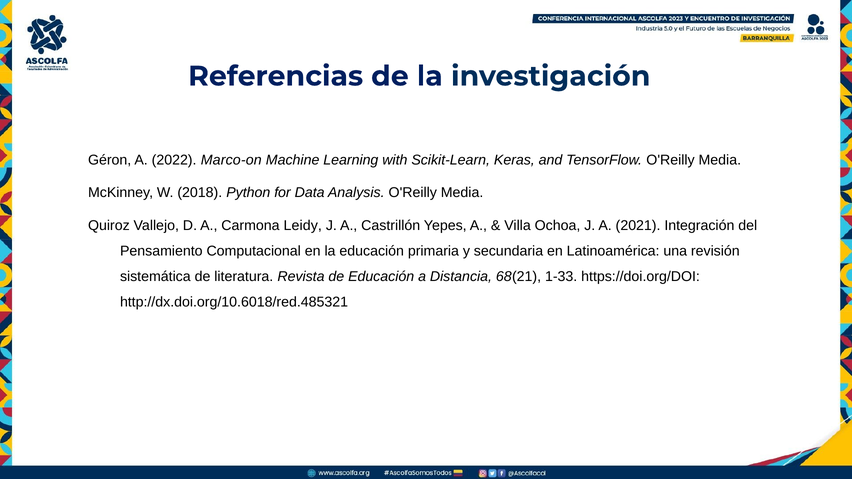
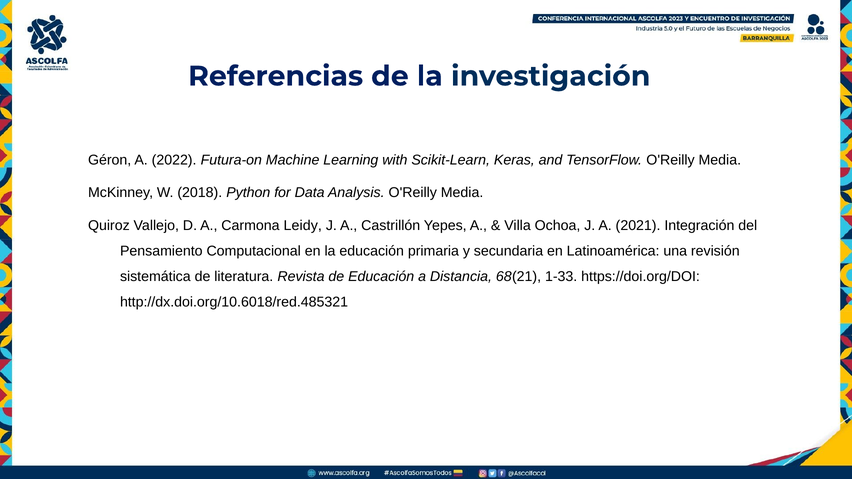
Marco-on: Marco-on -> Futura-on (231, 160)
